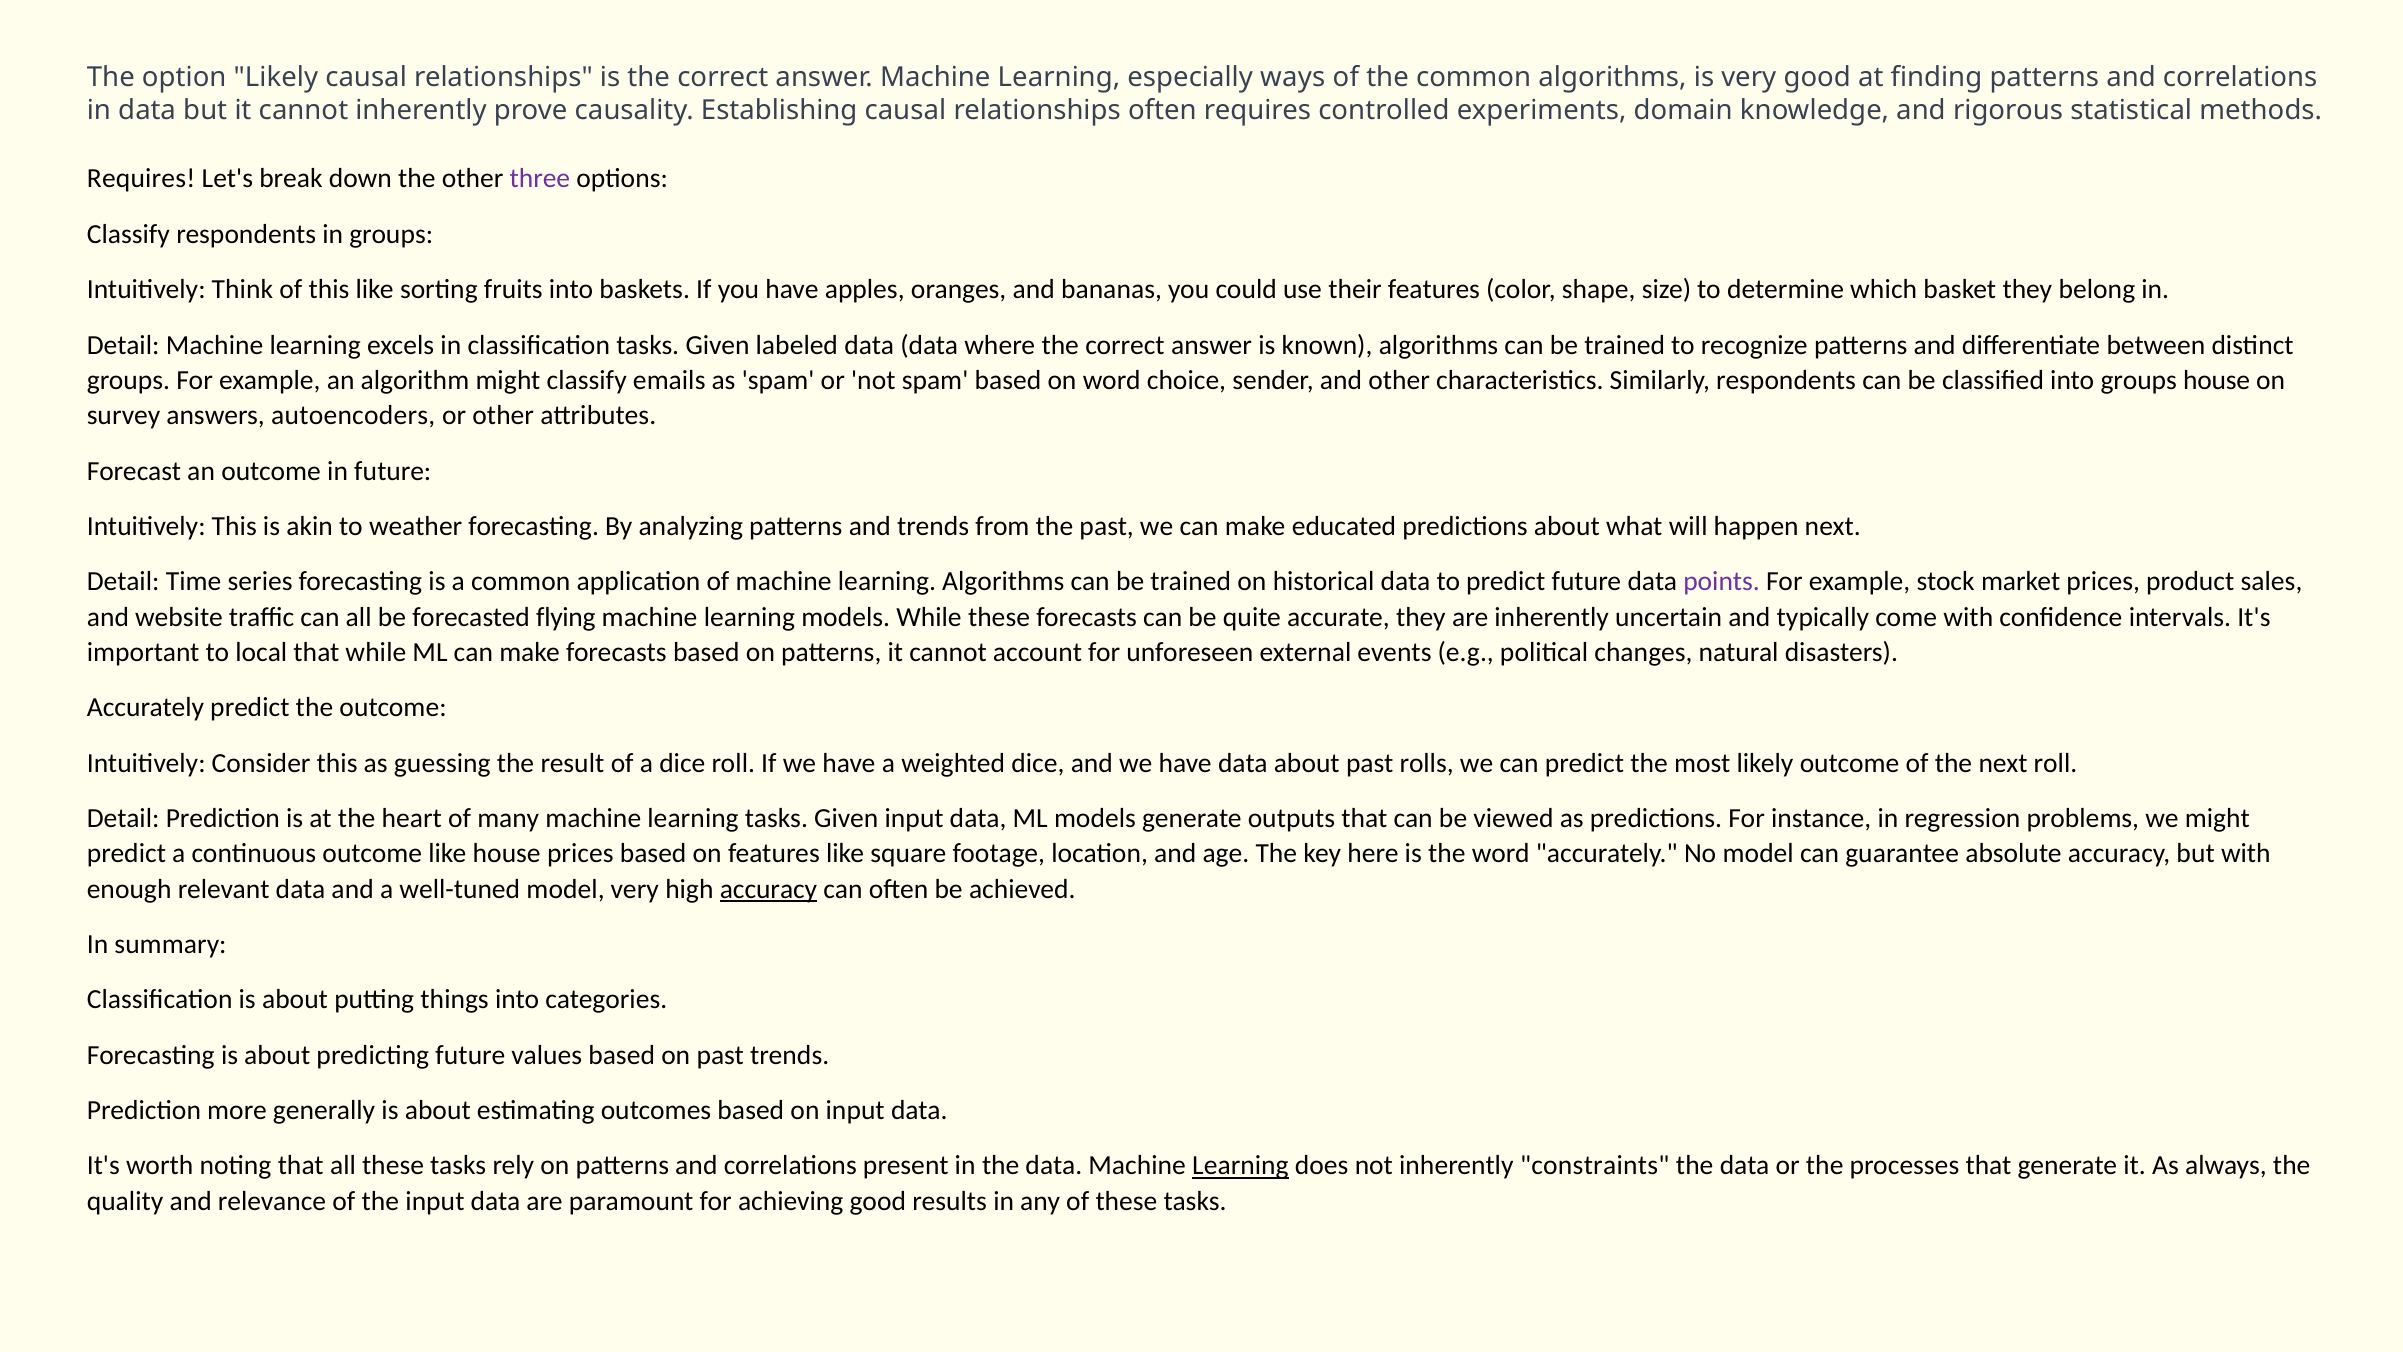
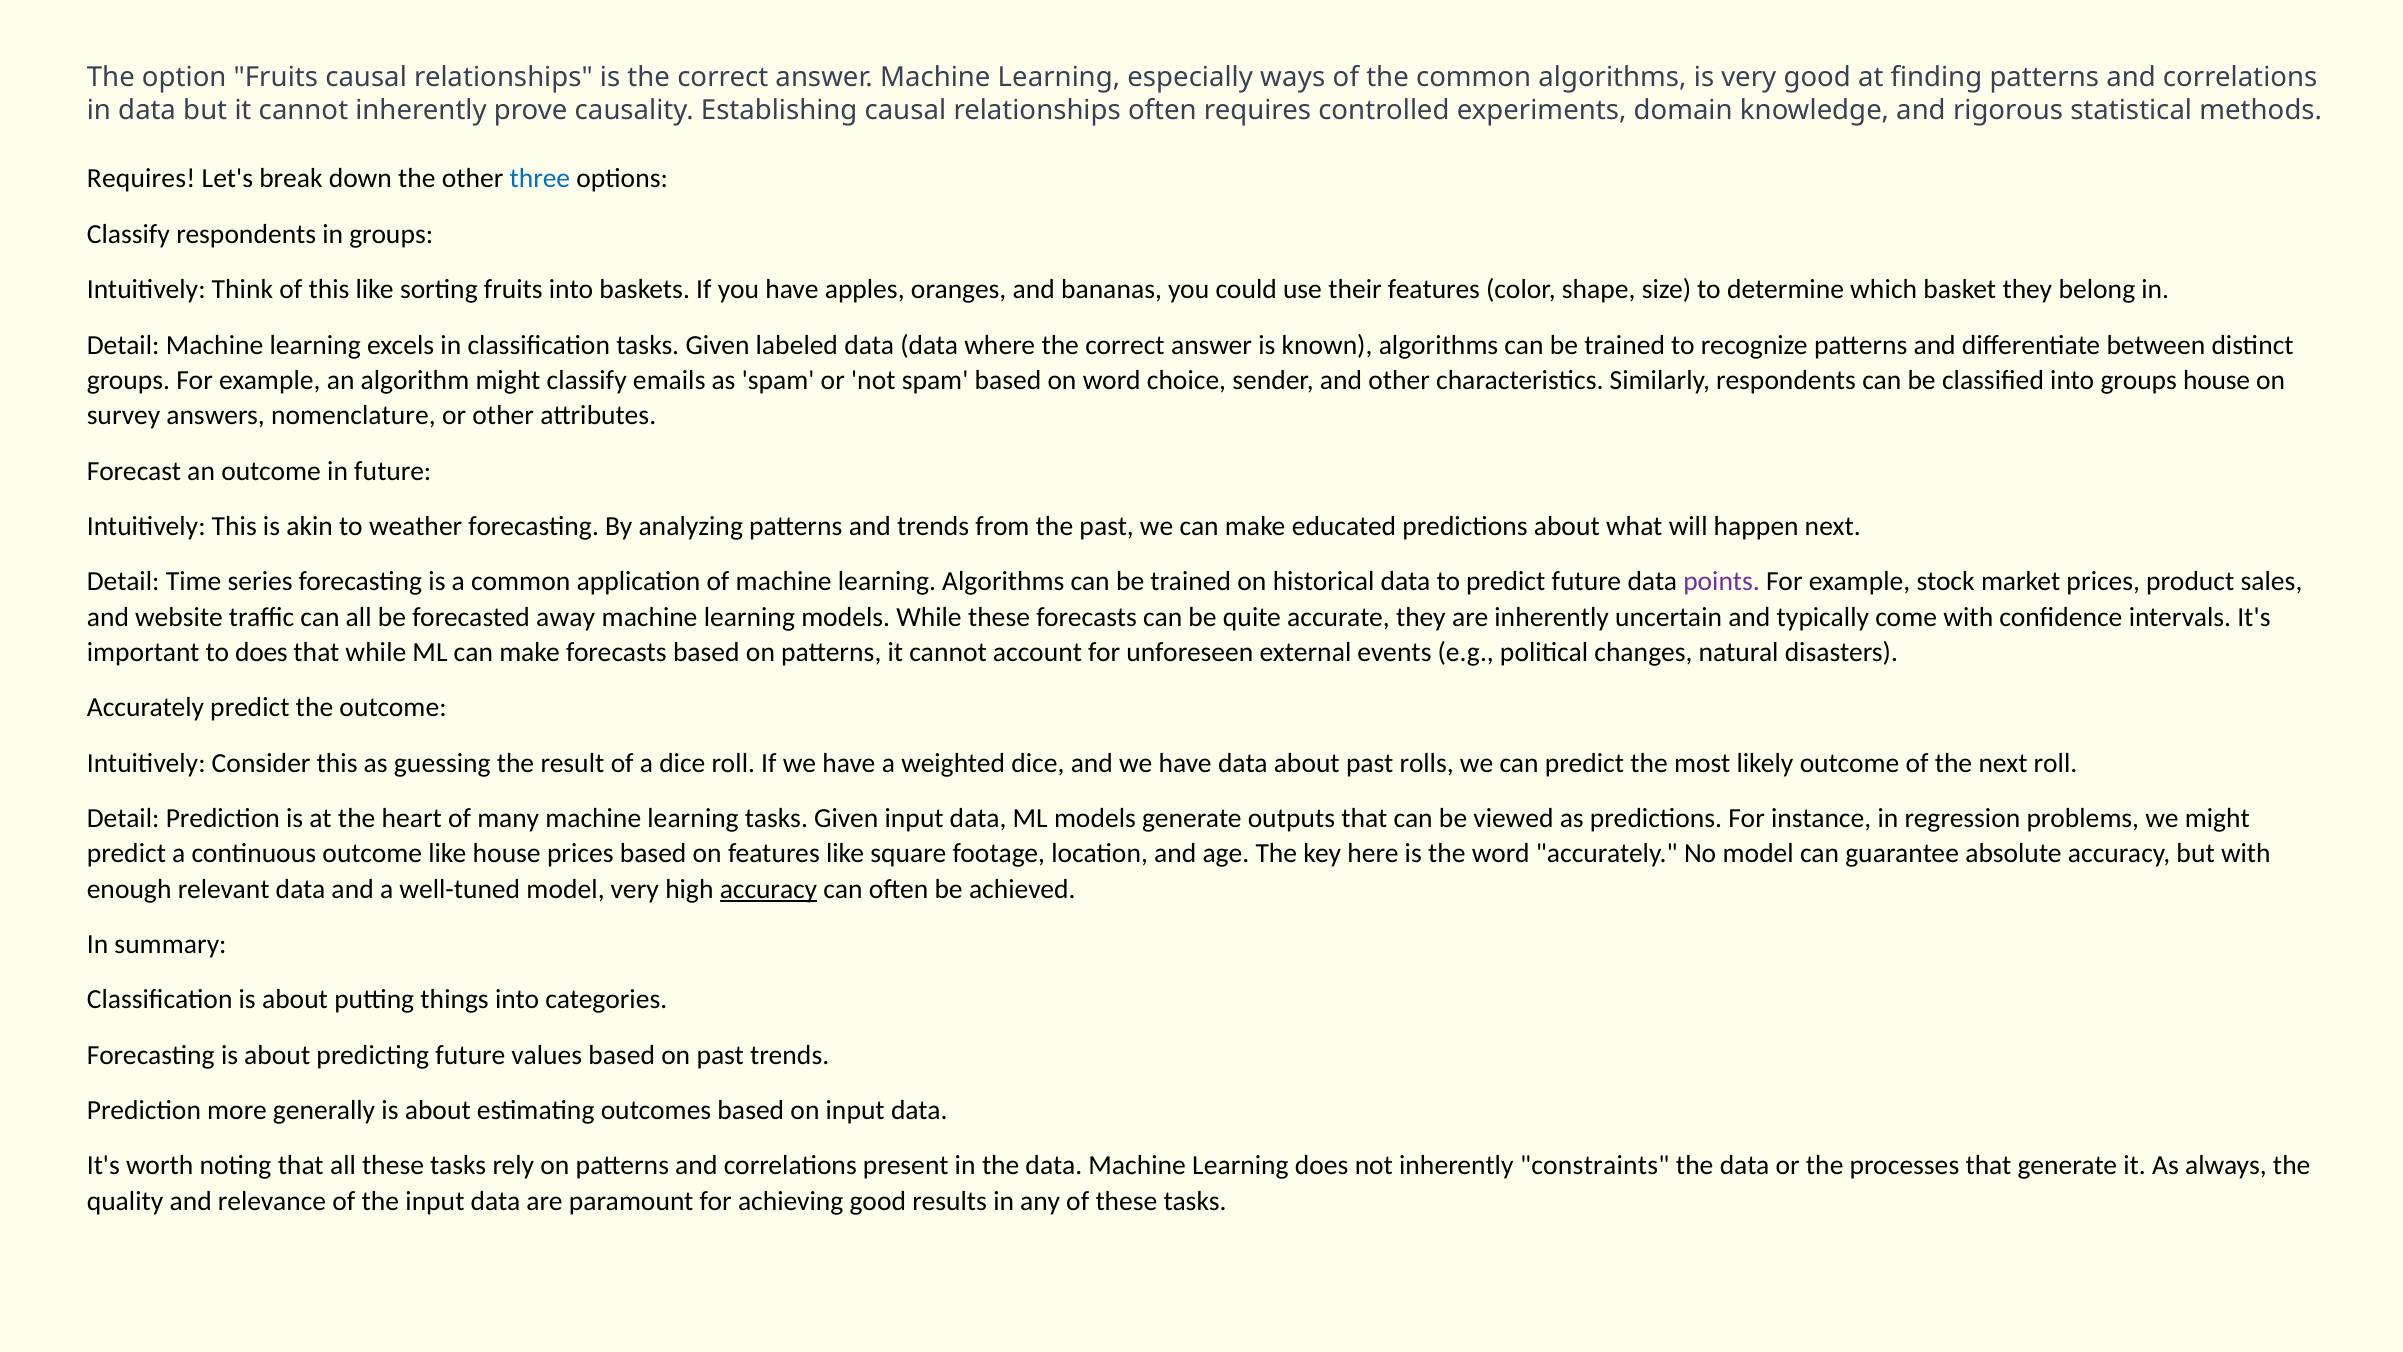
option Likely: Likely -> Fruits (276, 77)
three colour: purple -> blue (540, 179)
autoencoders: autoencoders -> nomenclature (353, 416)
flying: flying -> away (566, 617)
to local: local -> does (261, 652)
Learning underline: present -> none (1240, 1166)
